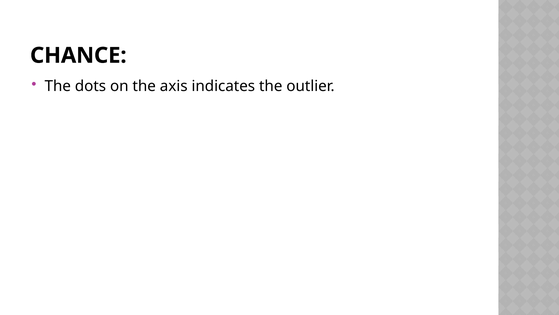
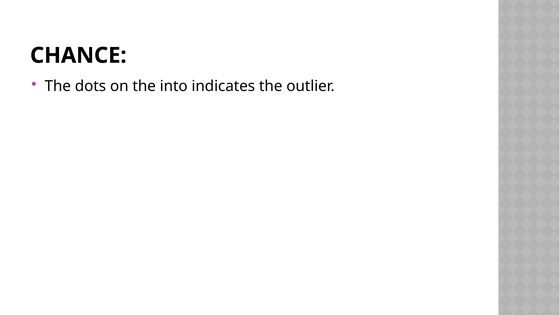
axis: axis -> into (174, 86)
